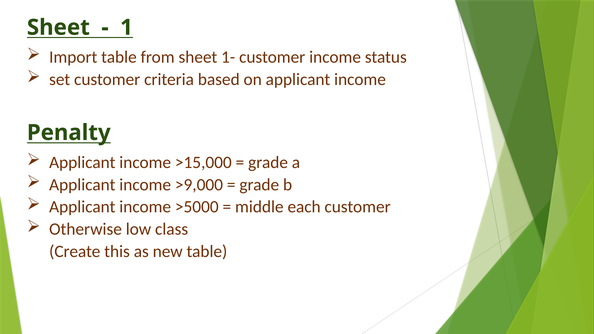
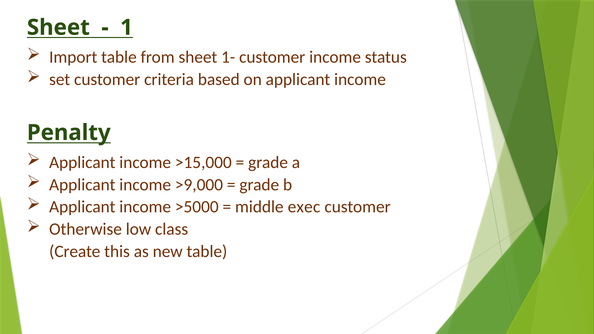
each: each -> exec (304, 207)
